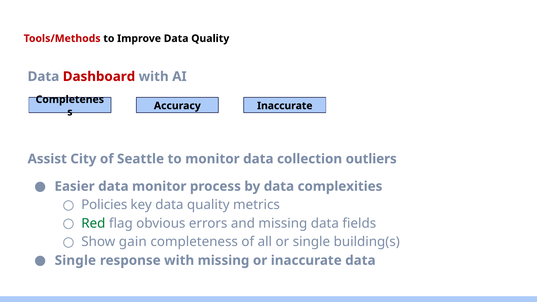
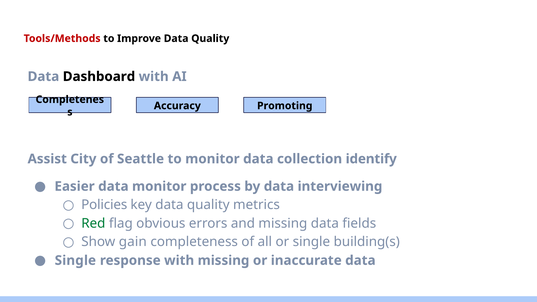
Dashboard colour: red -> black (99, 77)
Accuracy Inaccurate: Inaccurate -> Promoting (285, 106)
outliers: outliers -> identify (371, 159)
complexities: complexities -> interviewing (340, 186)
